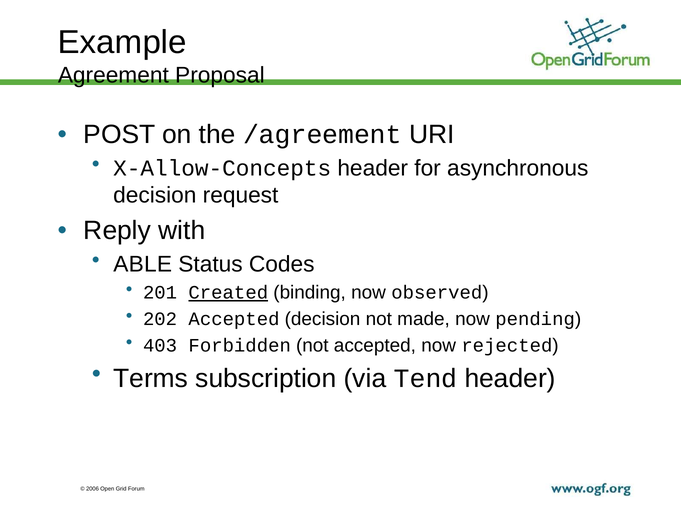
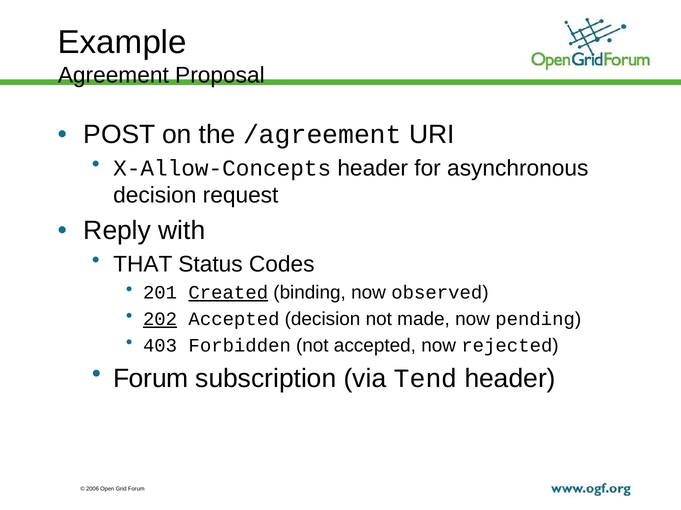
ABLE: ABLE -> THAT (143, 265)
202 underline: none -> present (160, 320)
Terms: Terms -> Forum (151, 379)
